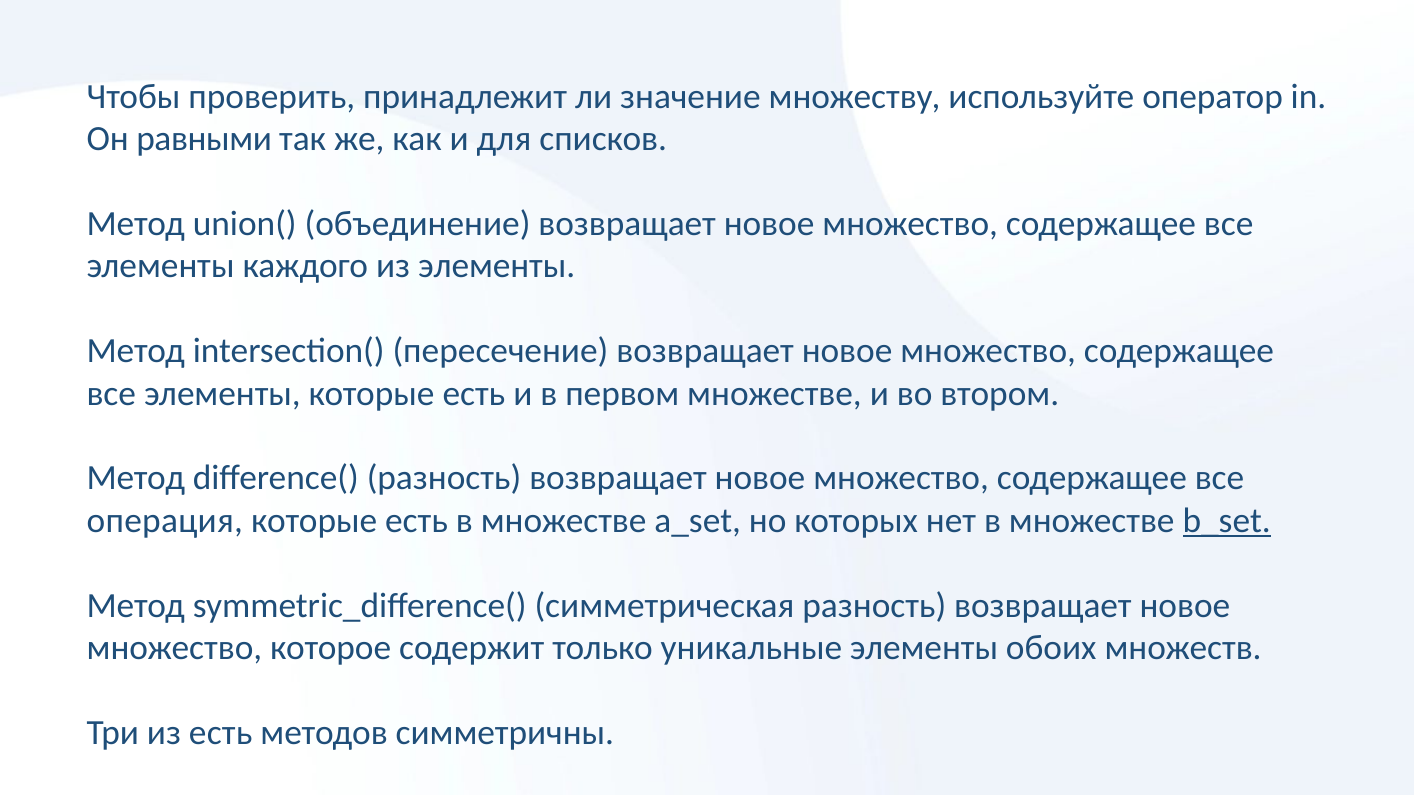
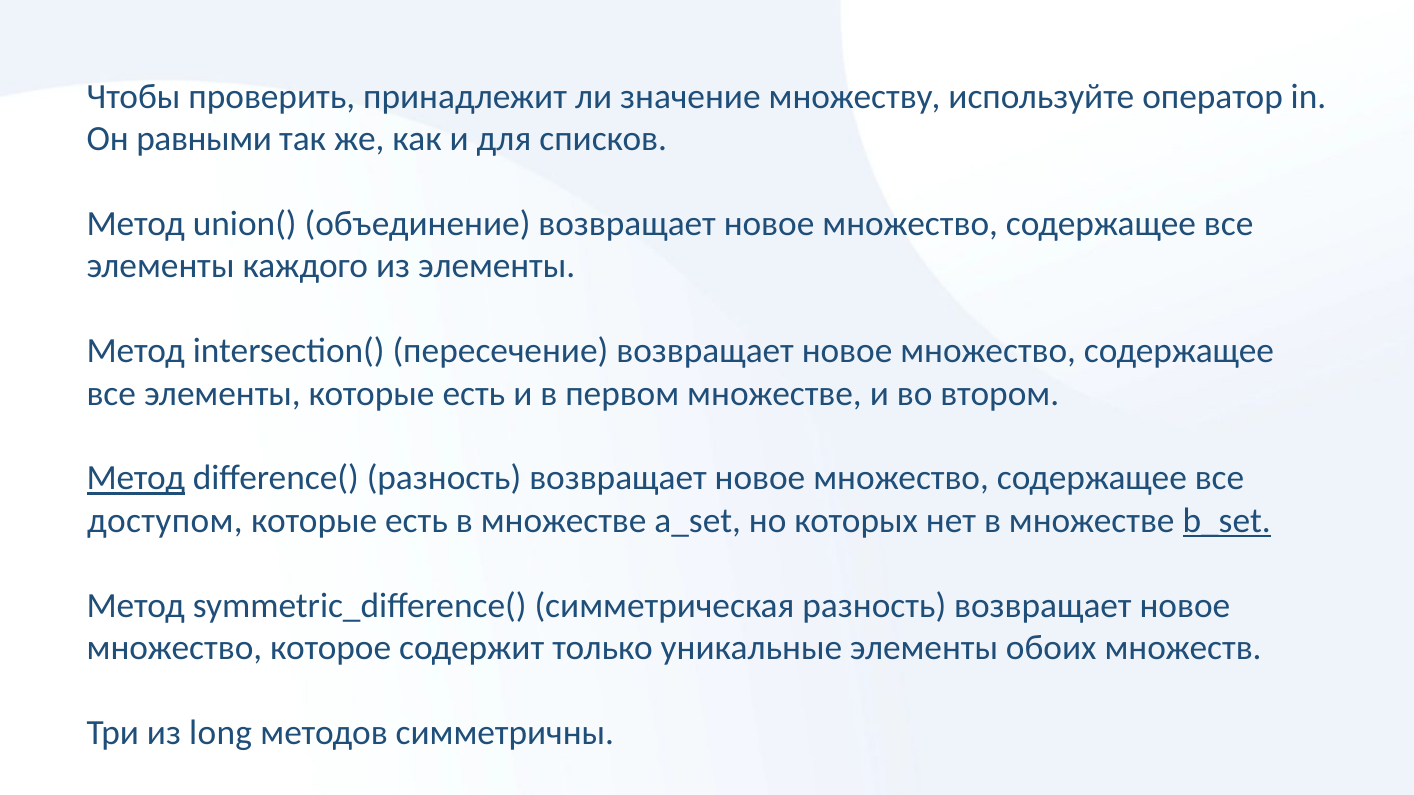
Метод underline: none -> present (136, 479)
операция: операция -> доступом (165, 521)
из есть: есть -> long (221, 733)
